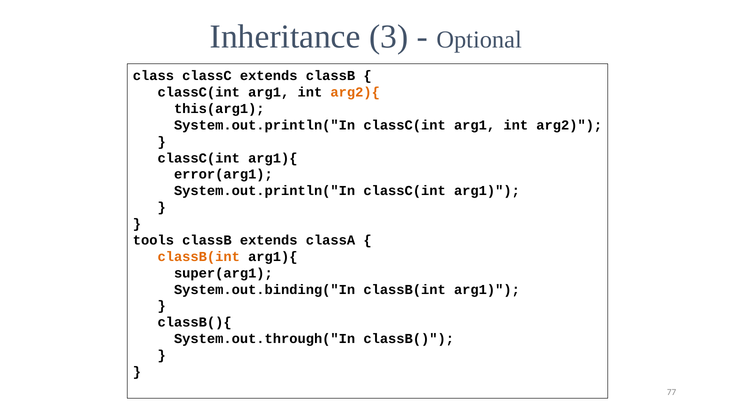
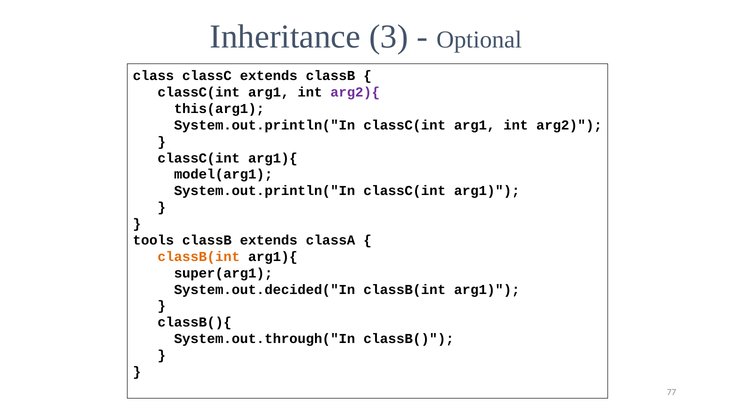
arg2){ colour: orange -> purple (355, 92)
error(arg1: error(arg1 -> model(arg1 (223, 175)
System.out.binding("In: System.out.binding("In -> System.out.decided("In (265, 290)
